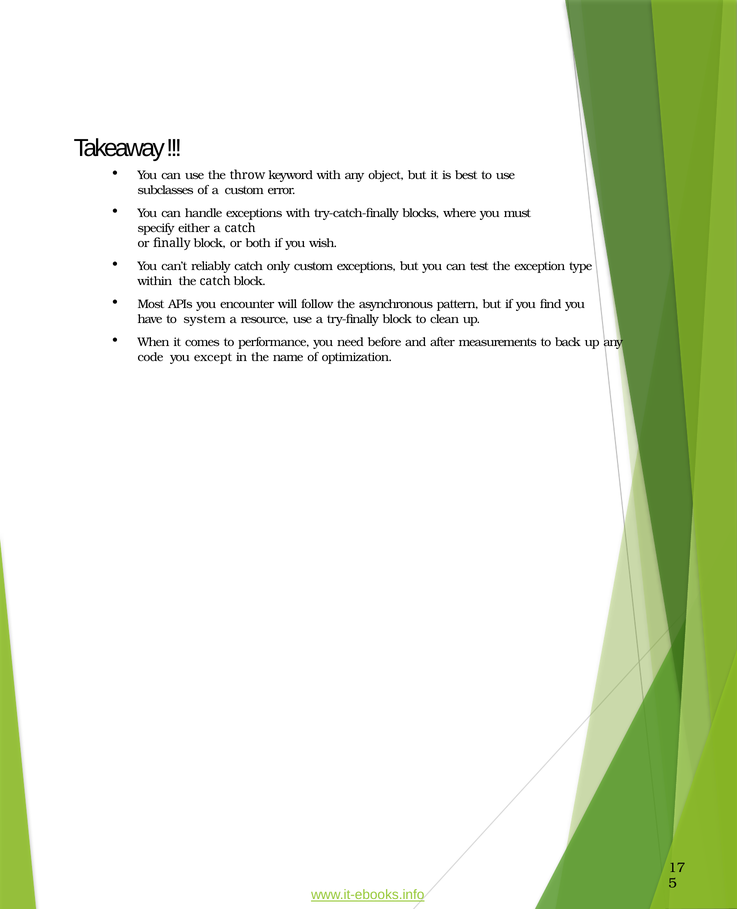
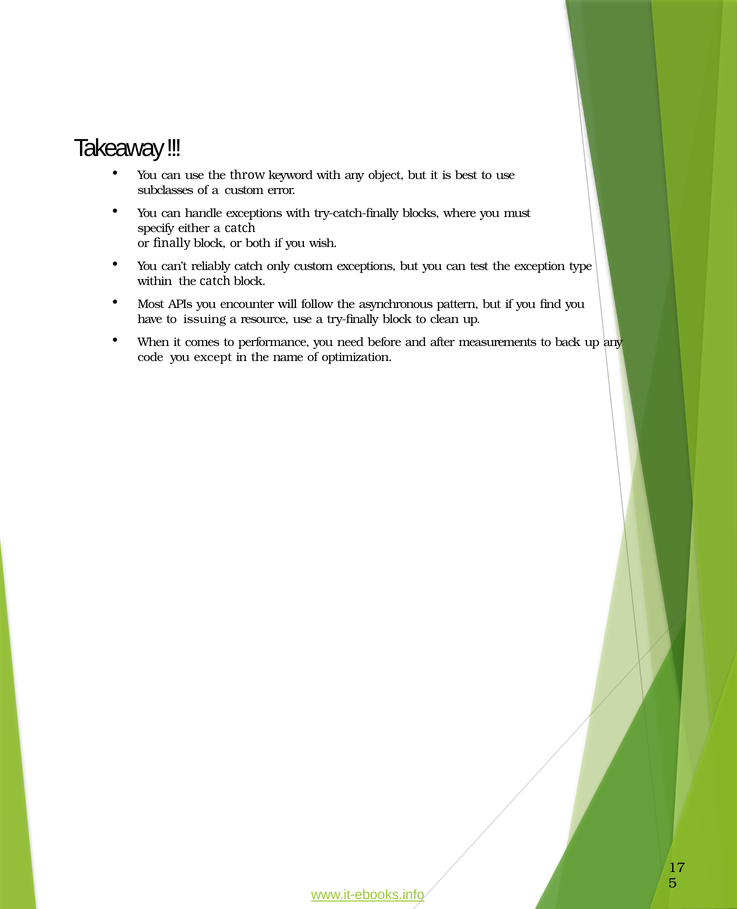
system: system -> issuing (205, 319)
